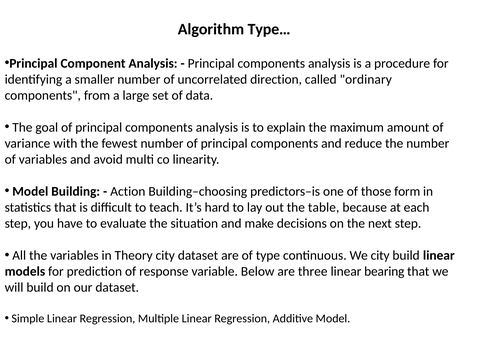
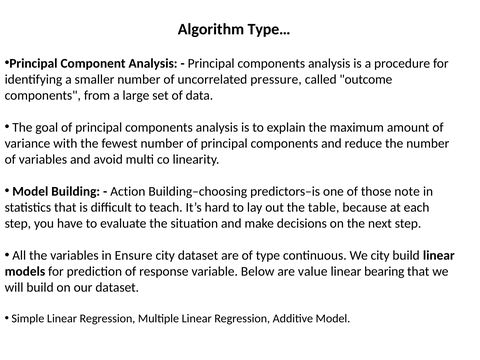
direction: direction -> pressure (276, 79)
ordinary: ordinary -> outcome (366, 79)
form: form -> note (407, 191)
Theory: Theory -> Ensure (134, 255)
three: three -> value (313, 271)
